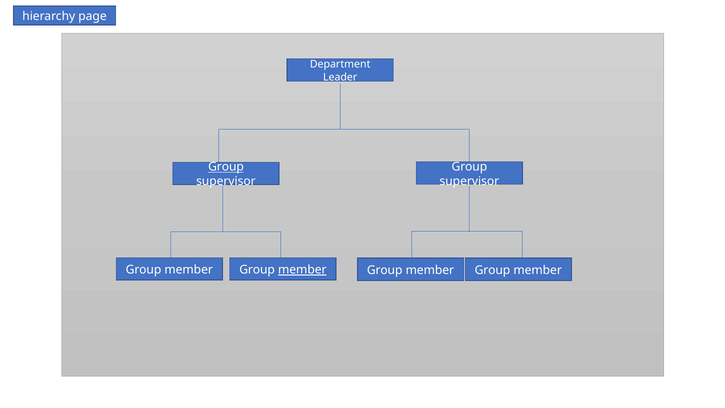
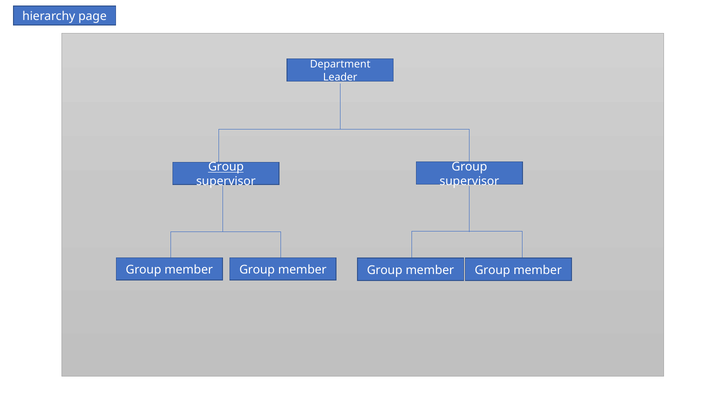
member underline: present -> none (302, 270)
